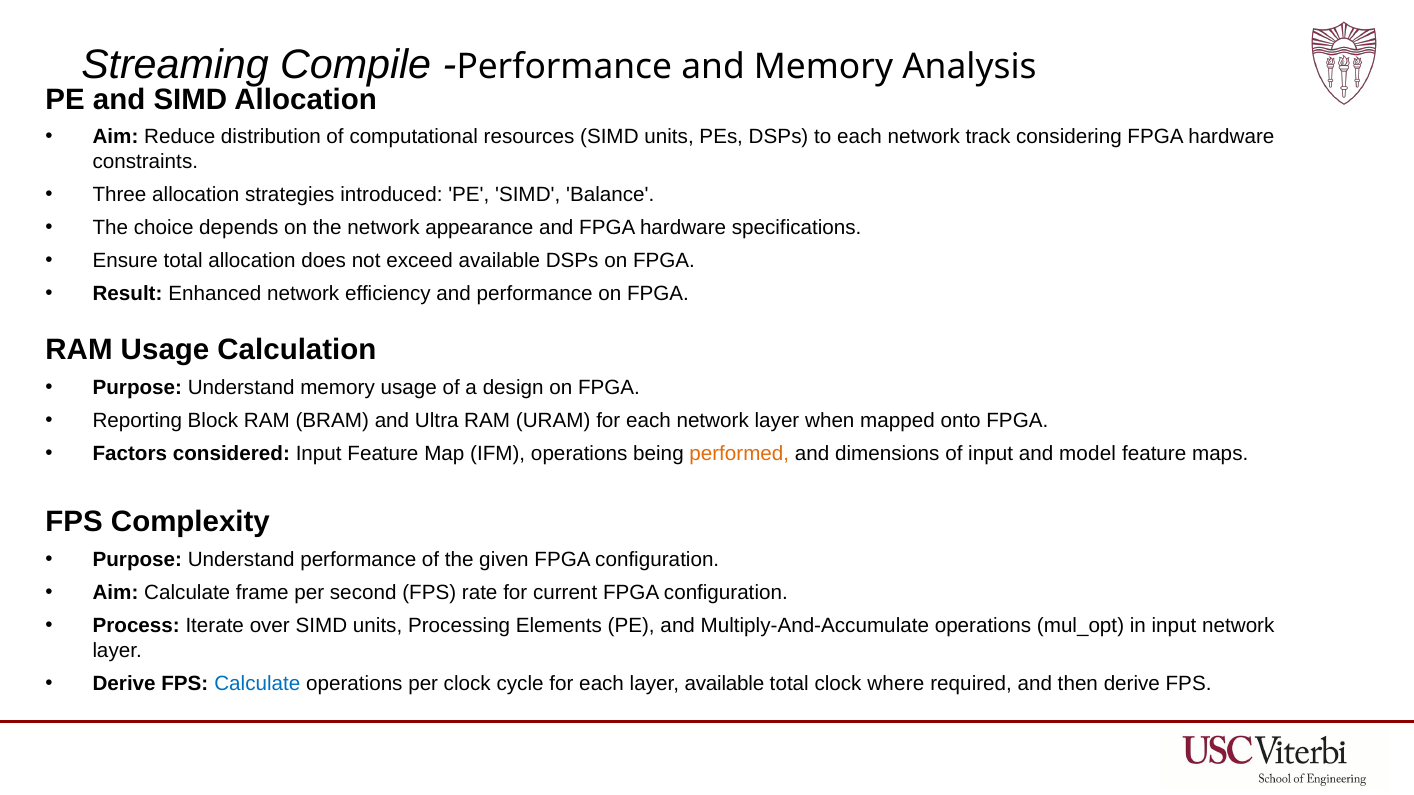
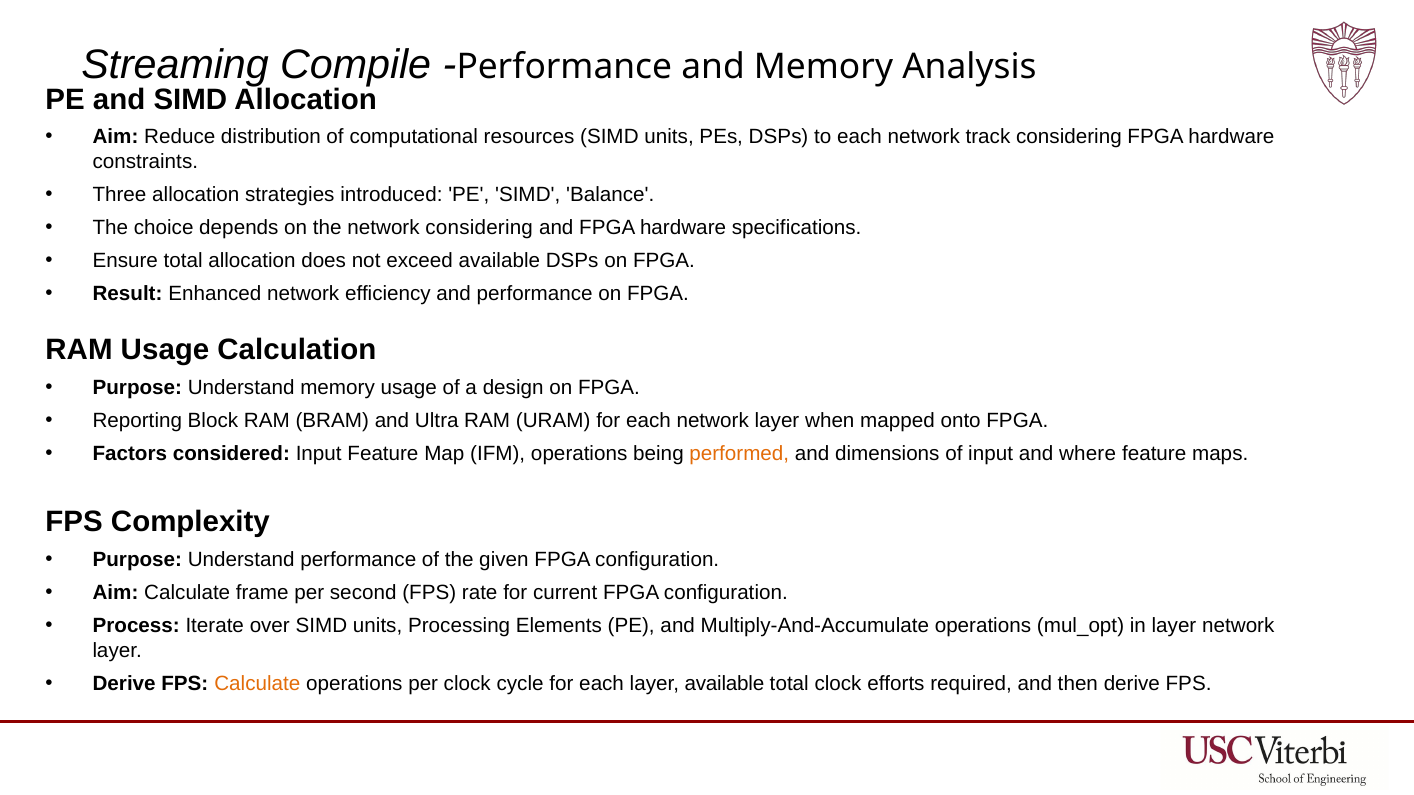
network appearance: appearance -> considering (479, 228)
model: model -> where (1088, 454)
in input: input -> layer (1174, 626)
Calculate colour: blue -> orange (257, 684)
where: where -> efforts (896, 684)
